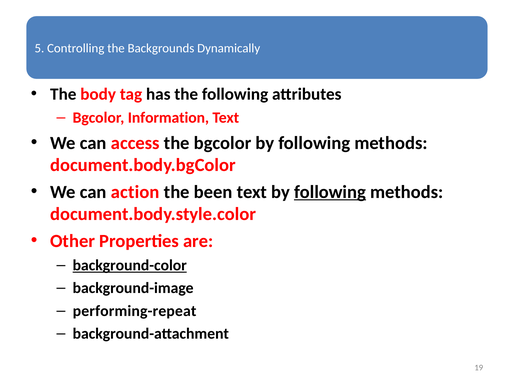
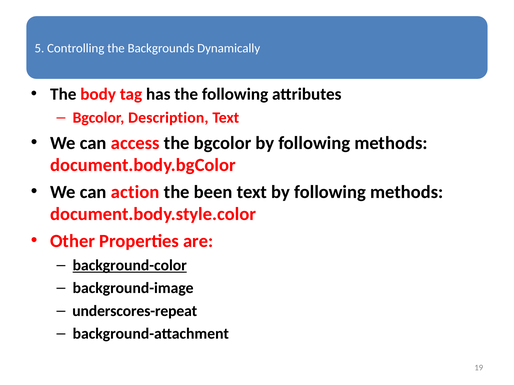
Information: Information -> Description (168, 118)
following underline: present -> none (330, 192)
performing-repeat: performing-repeat -> underscores-repeat (135, 311)
